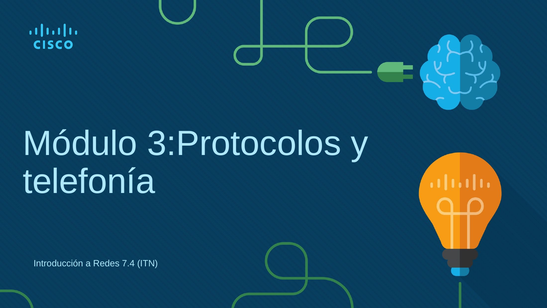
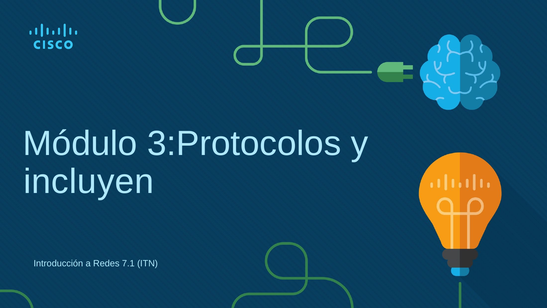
telefonía: telefonía -> incluyen (89, 181)
7.4: 7.4 -> 7.1 (128, 263)
